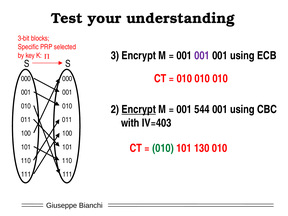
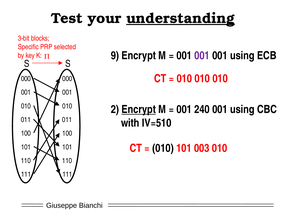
understanding underline: none -> present (180, 18)
3: 3 -> 9 (115, 56)
544: 544 -> 240 (202, 109)
IV=403: IV=403 -> IV=510 (157, 123)
010 colour: green -> black (163, 148)
130: 130 -> 003 (202, 148)
